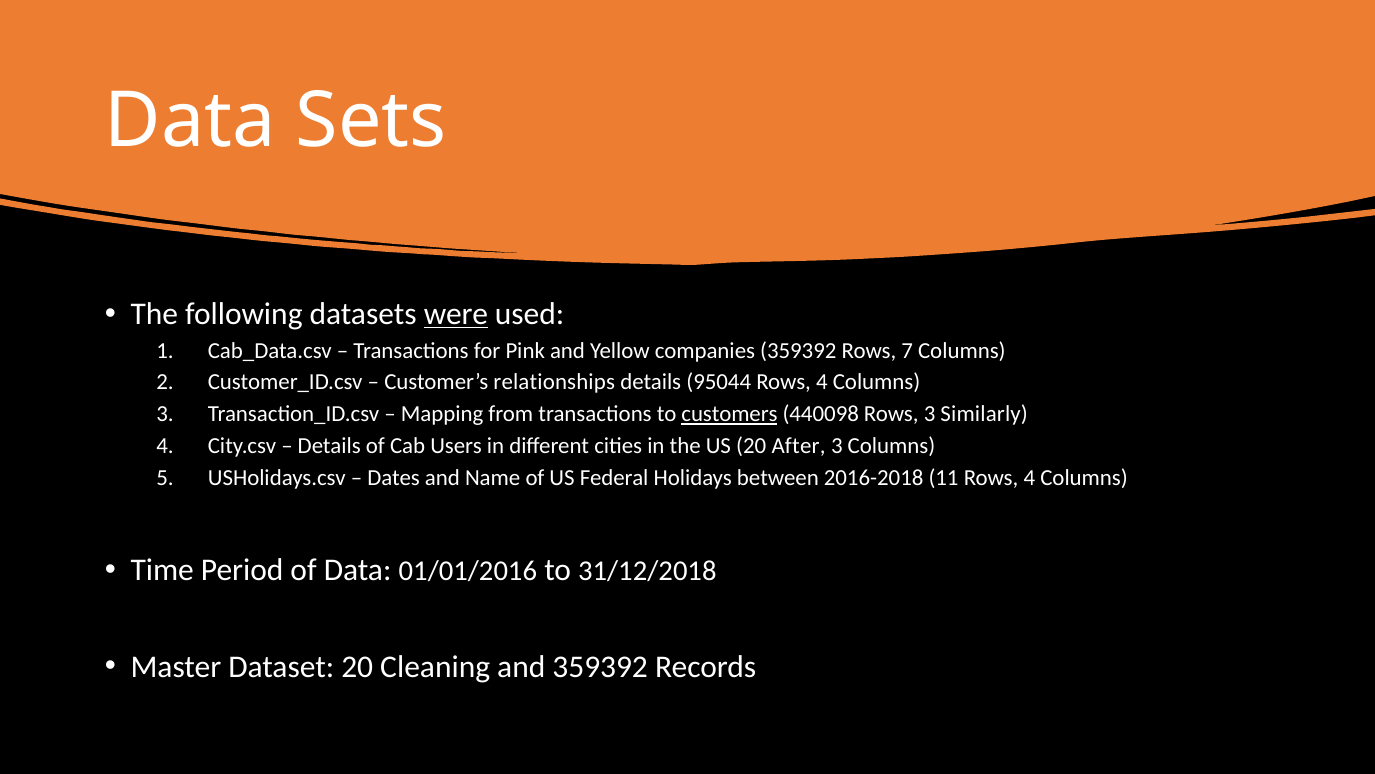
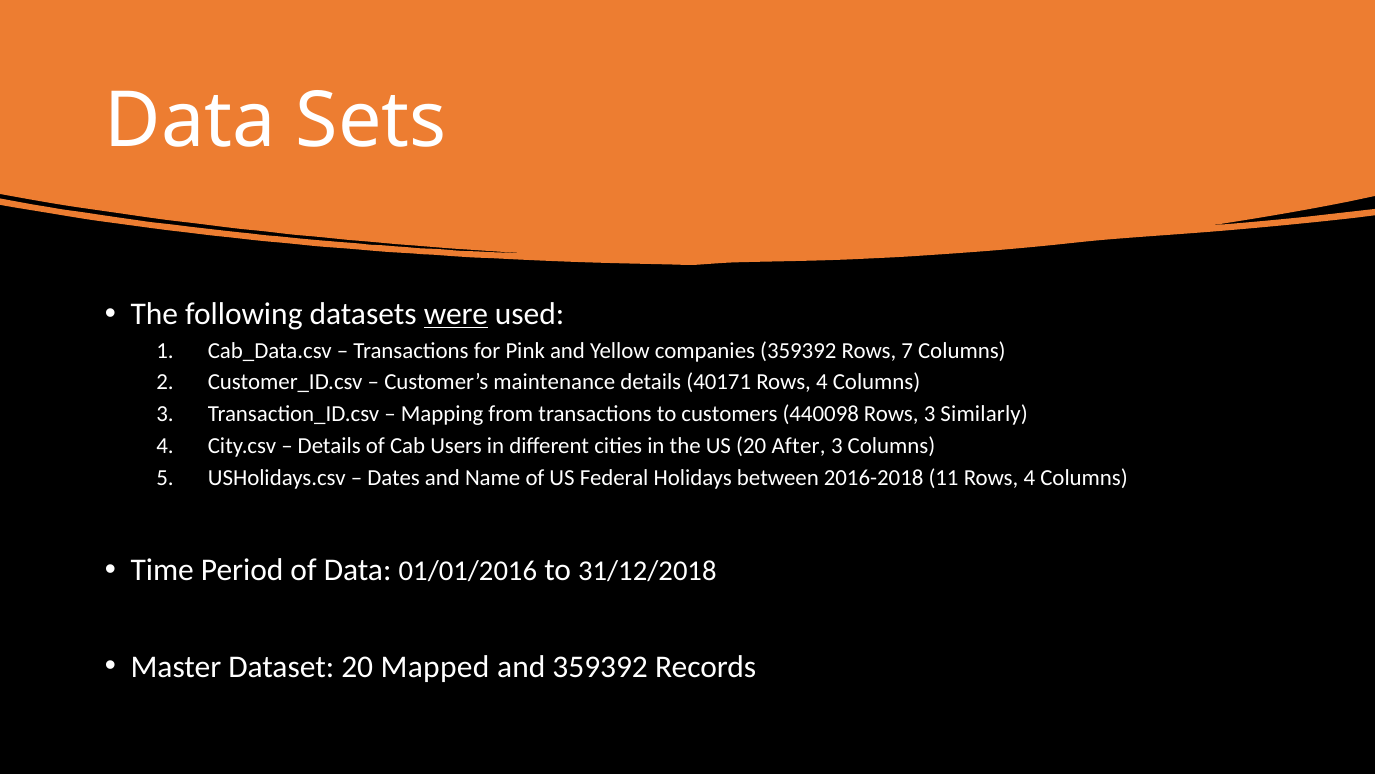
relationships: relationships -> maintenance (554, 382)
95044: 95044 -> 40171 (719, 382)
customers underline: present -> none (730, 414)
Cleaning: Cleaning -> Mapped (435, 666)
